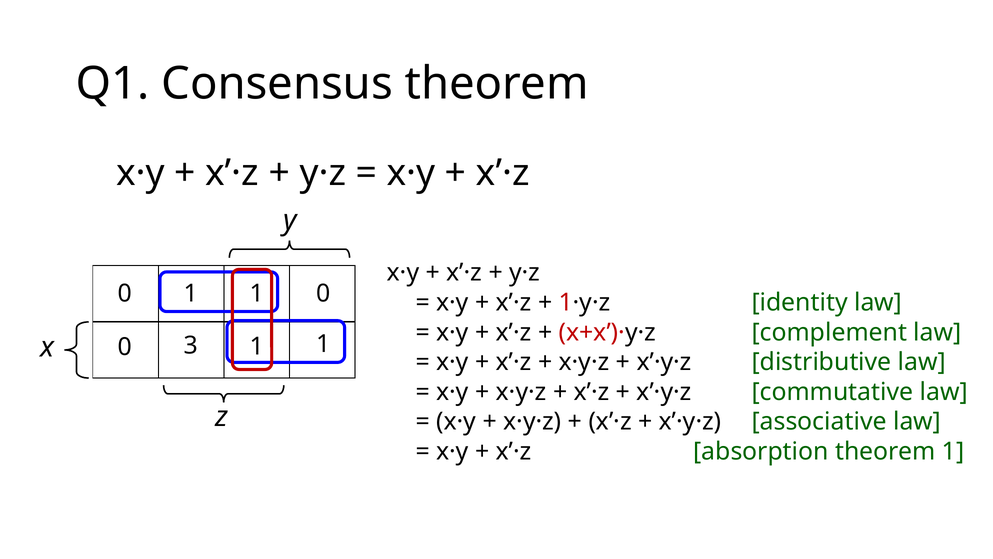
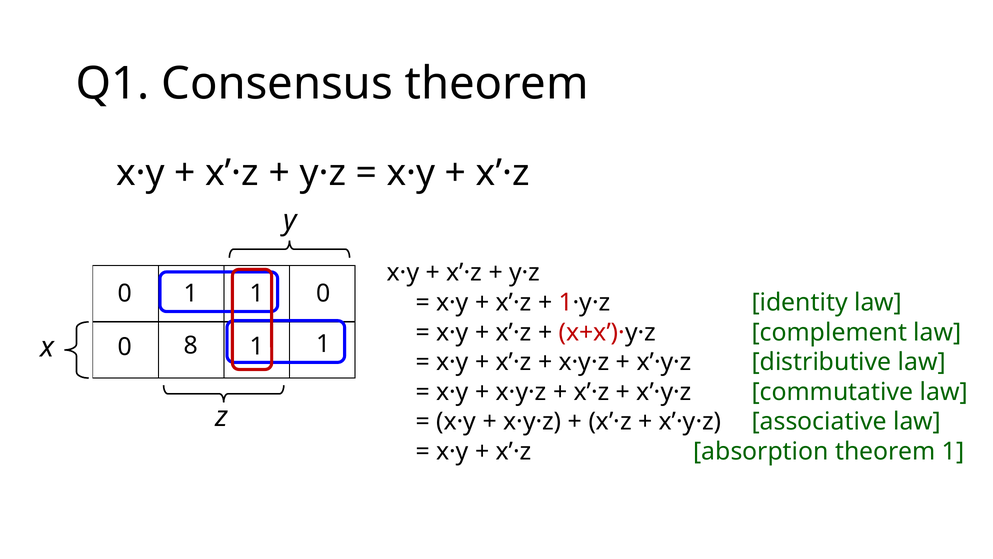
3: 3 -> 8 (191, 345)
